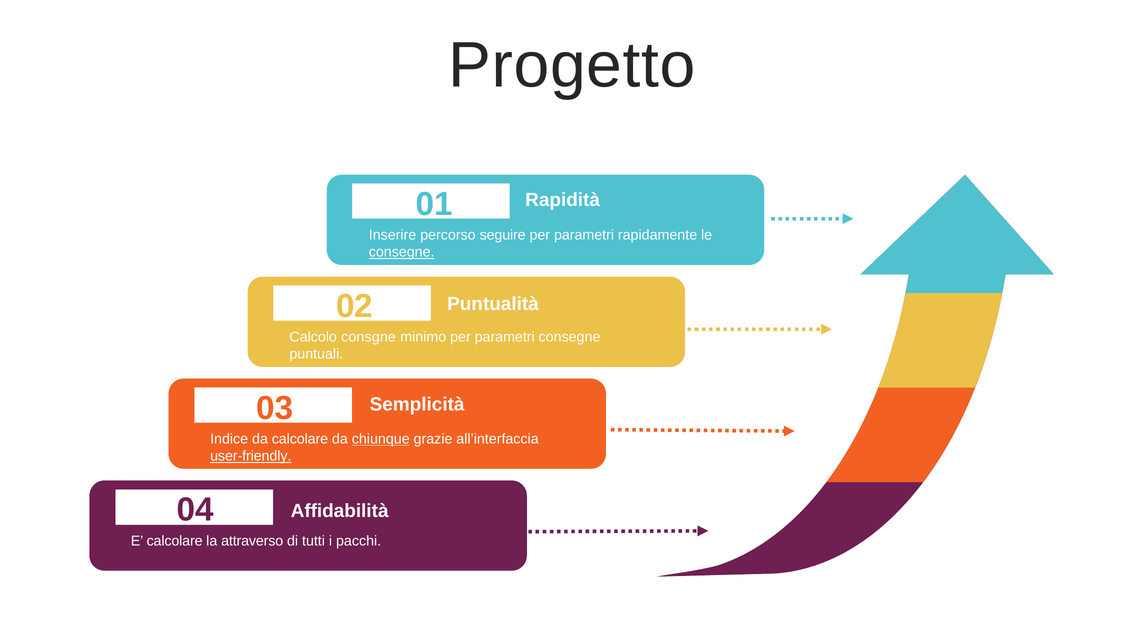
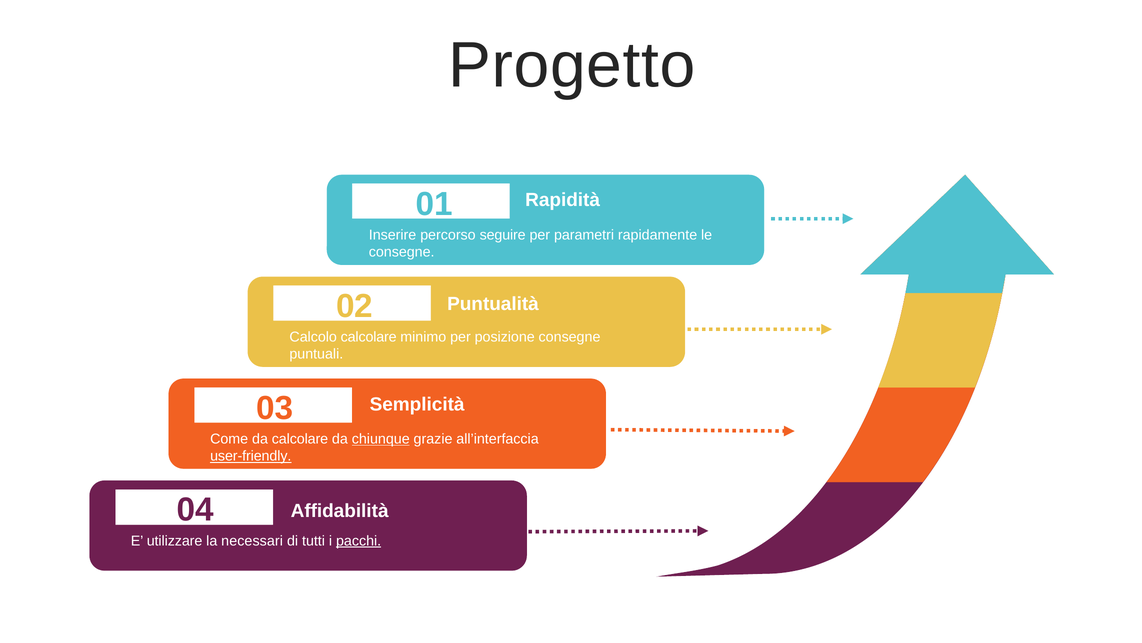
consegne underline: present -> none (402, 252)
Calcolo consgne: consgne -> calcolare (369, 337)
minimo per parametri: parametri -> posizione (505, 337)
Indice: Indice -> Come (229, 439)
E calcolare: calcolare -> utilizzare (175, 540)
attraverso: attraverso -> necessari (252, 540)
pacchi underline: none -> present (359, 540)
